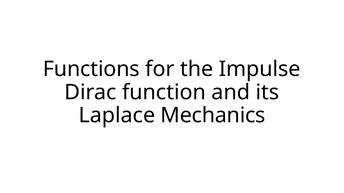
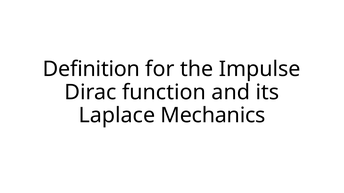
Functions: Functions -> Definition (91, 69)
